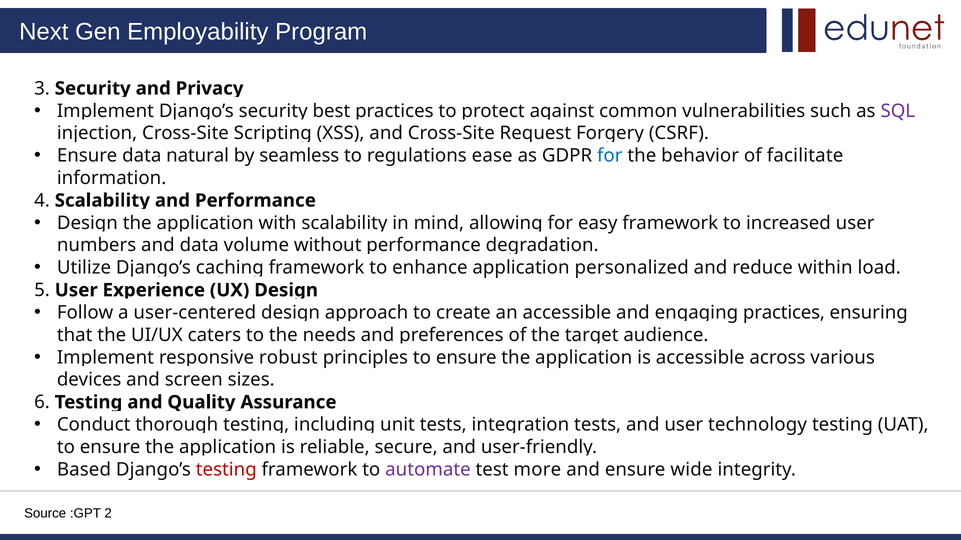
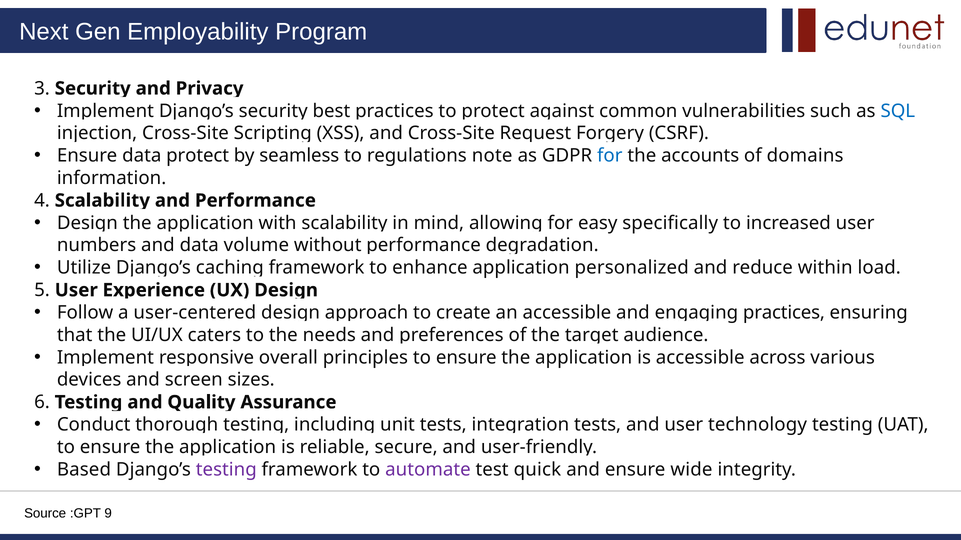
SQL colour: purple -> blue (898, 111)
natural: natural -> protect (198, 156)
ease: ease -> note (492, 156)
behavior: behavior -> accounts (700, 156)
facilitate: facilitate -> domains (805, 156)
framework: framework -> specifically (670, 223)
robust: robust -> overall (288, 358)
testing colour: red -> purple (226, 470)
more: more -> quick (537, 470)
2: 2 -> 9 (108, 514)
